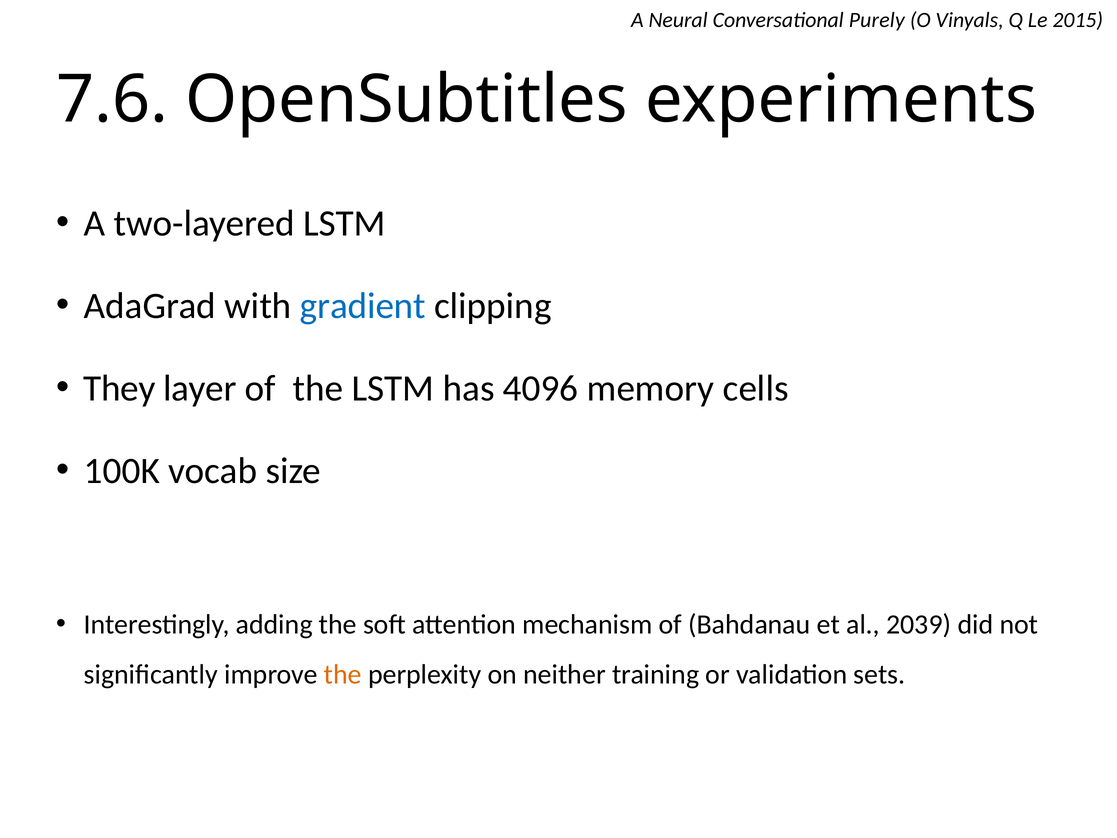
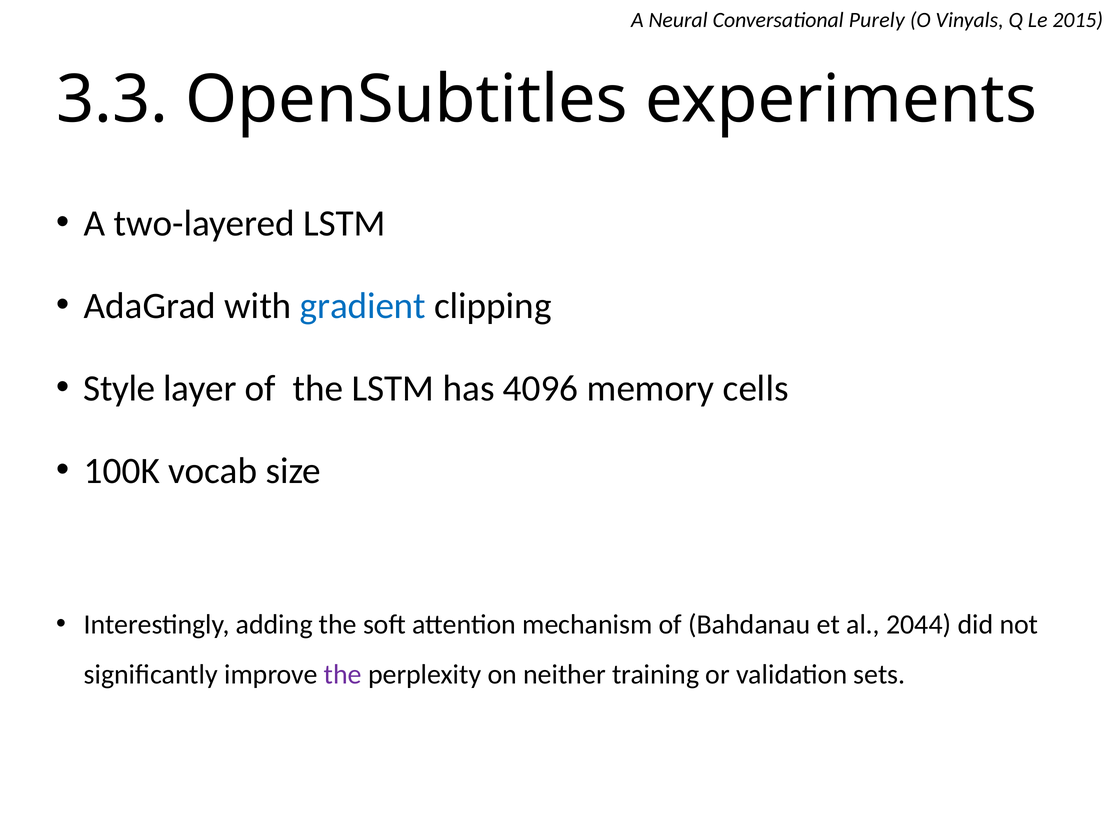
7.6: 7.6 -> 3.3 (112, 100)
They: They -> Style (119, 388)
2039: 2039 -> 2044 (919, 624)
the colour: orange -> purple (343, 674)
